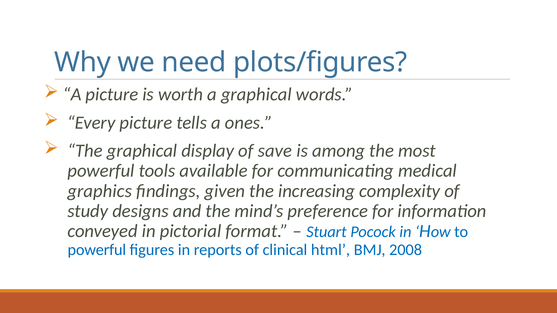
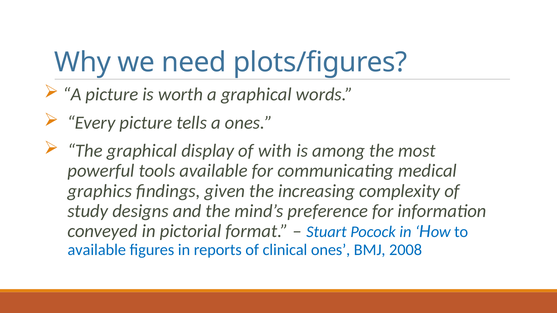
save: save -> with (275, 151)
powerful: powerful -> available (97, 250)
clinical html: html -> ones (331, 250)
